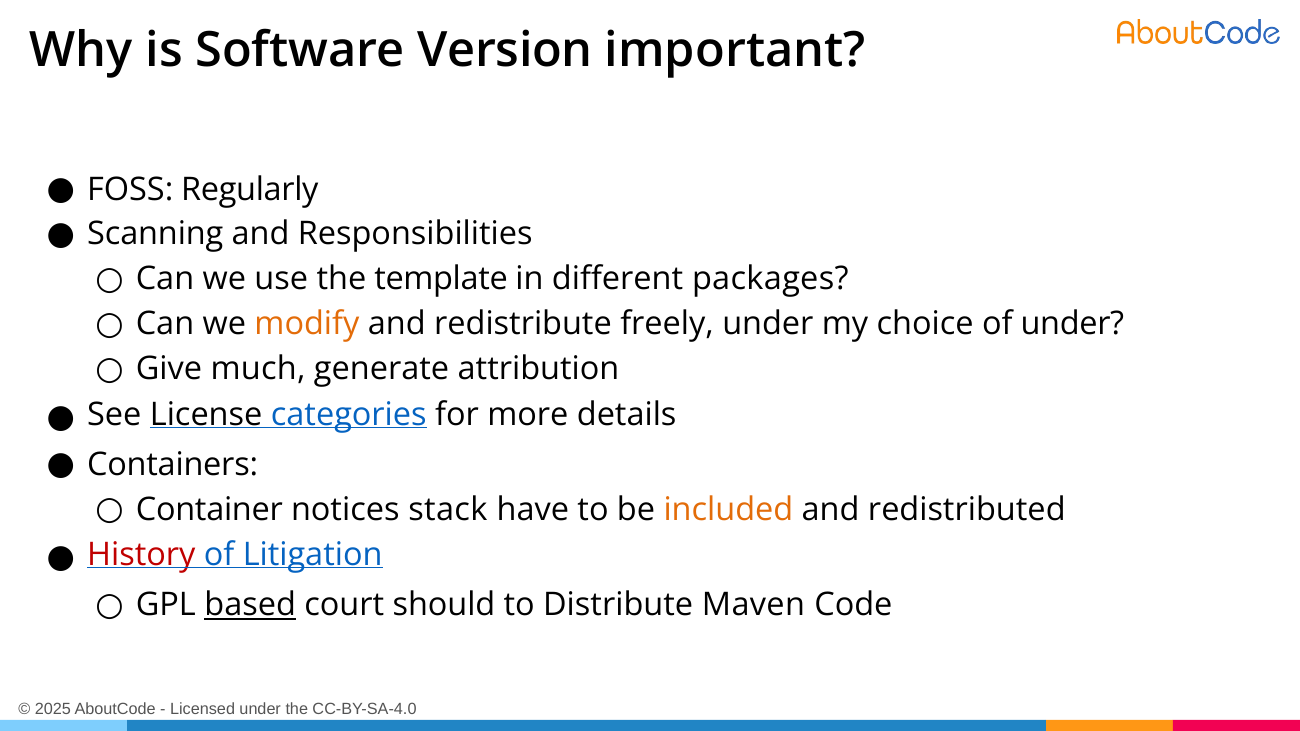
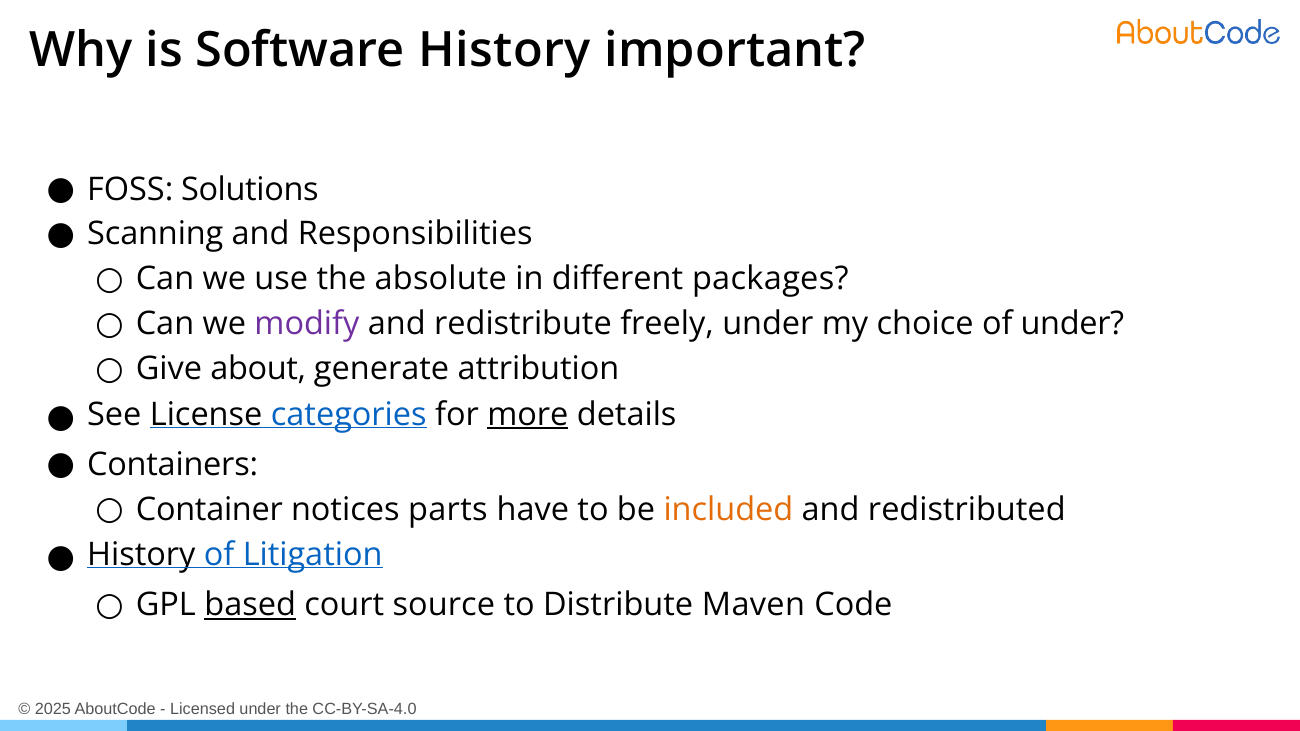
Software Version: Version -> History (505, 50)
Regularly: Regularly -> Solutions (250, 189)
template: template -> absolute (441, 279)
modify colour: orange -> purple (307, 324)
much: much -> about (258, 369)
more underline: none -> present (528, 414)
stack: stack -> parts (448, 509)
History colour: red -> black (141, 555)
should: should -> source (444, 605)
